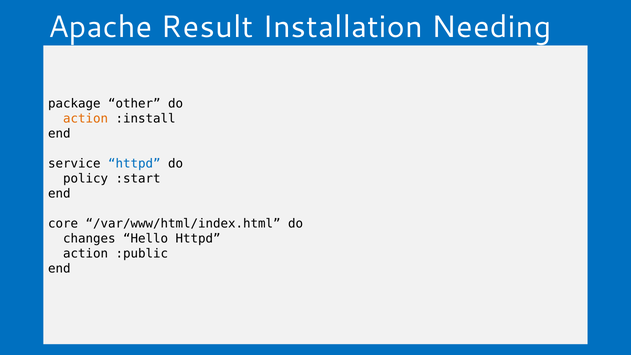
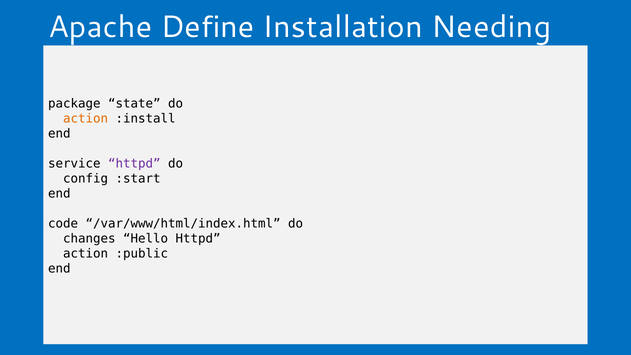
Result: Result -> Define (208, 27)
other: other -> state (134, 104)
httpd colour: blue -> purple (134, 164)
policy: policy -> config (86, 179)
core: core -> code (63, 223)
